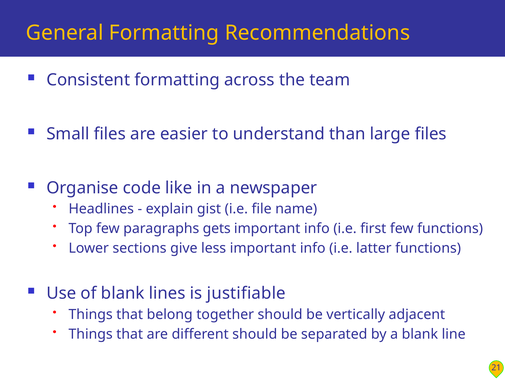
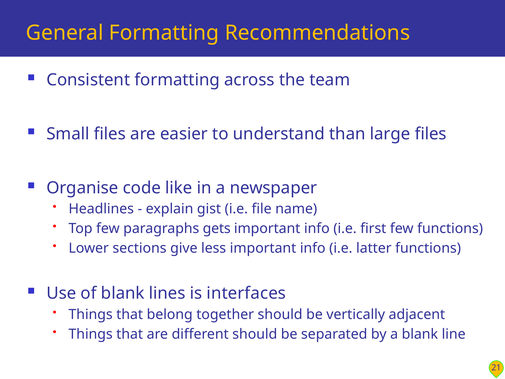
justifiable: justifiable -> interfaces (246, 293)
